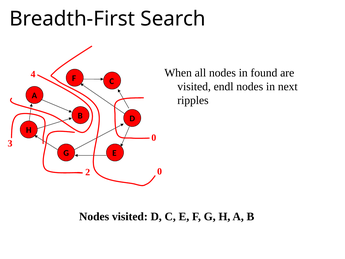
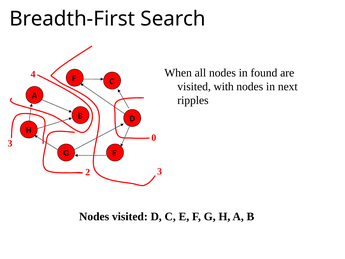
endl: endl -> with (224, 86)
2 0: 0 -> 3 (160, 171)
